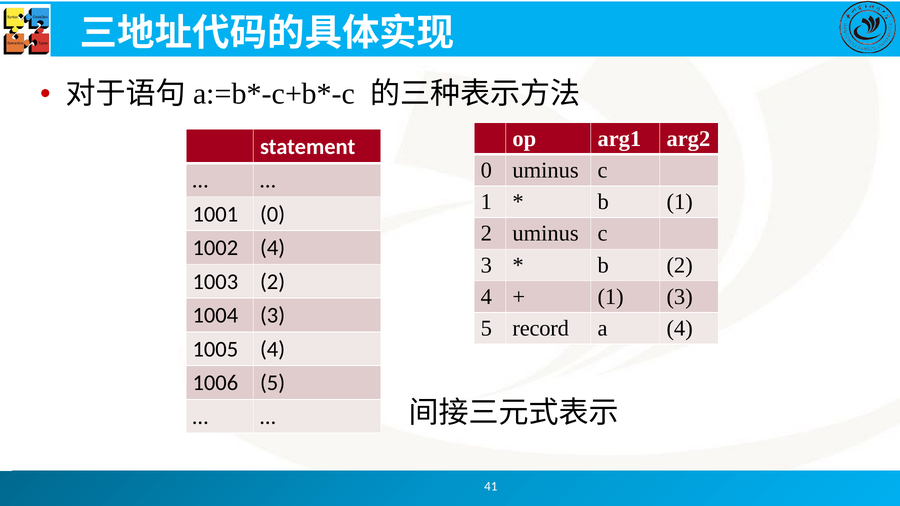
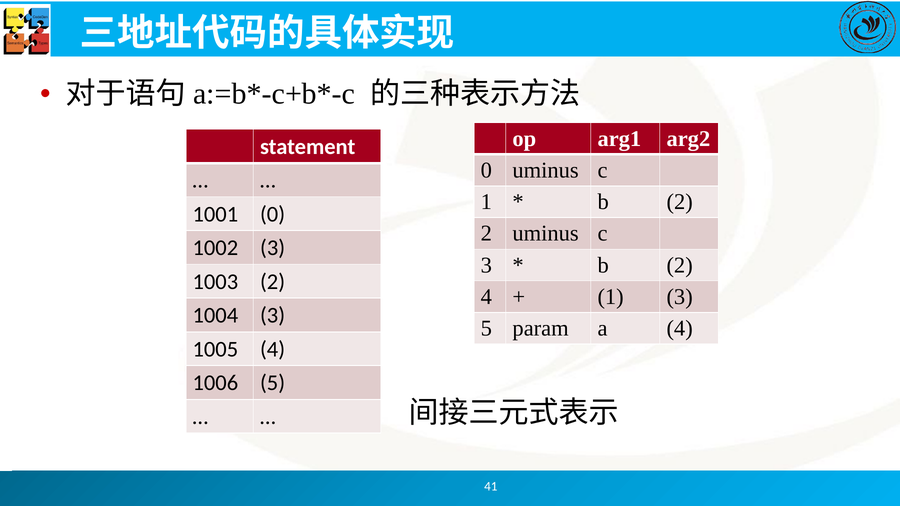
1: 1 -> 2 (680, 202)
1002 4: 4 -> 3 (273, 248)
record: record -> param (541, 329)
